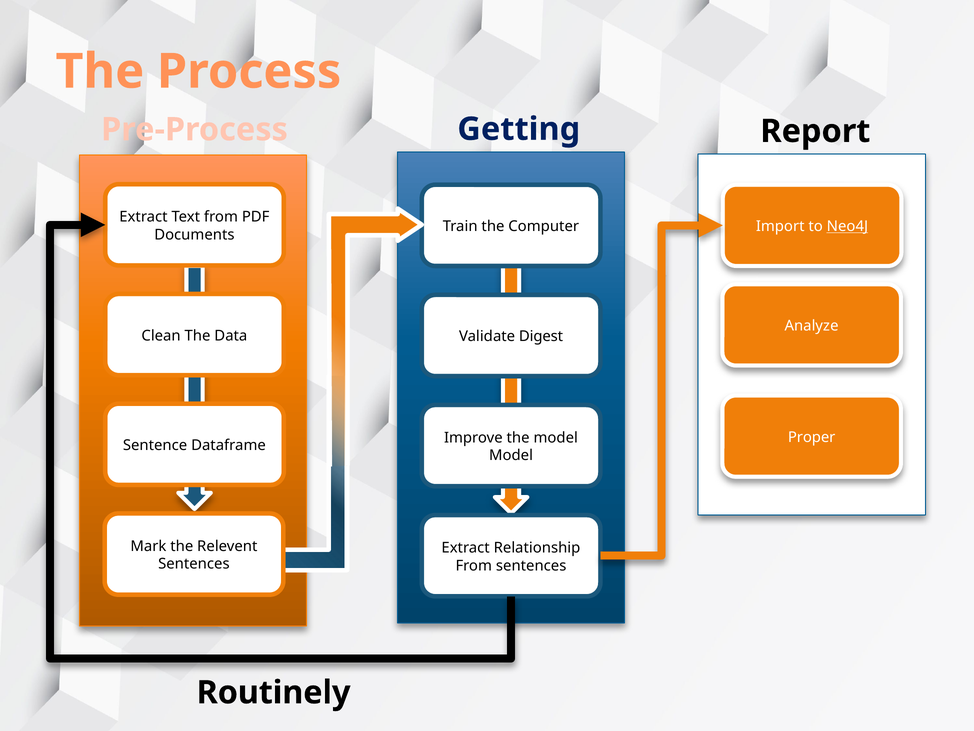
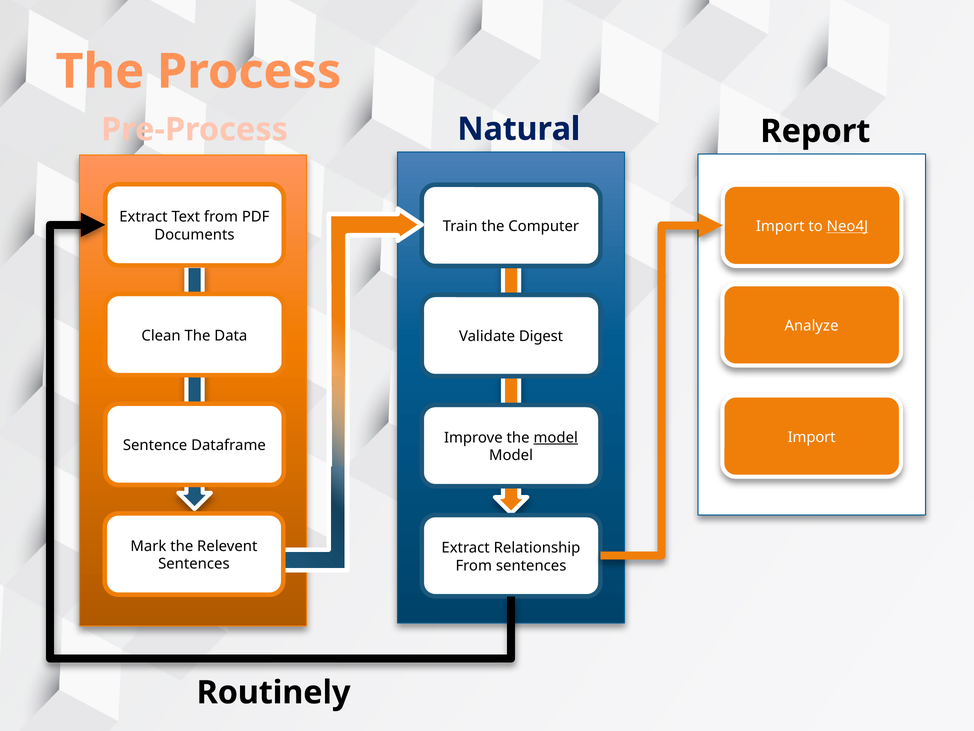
Getting: Getting -> Natural (519, 129)
Proper: Proper -> Import (812, 437)
model underline: none -> present (556, 437)
